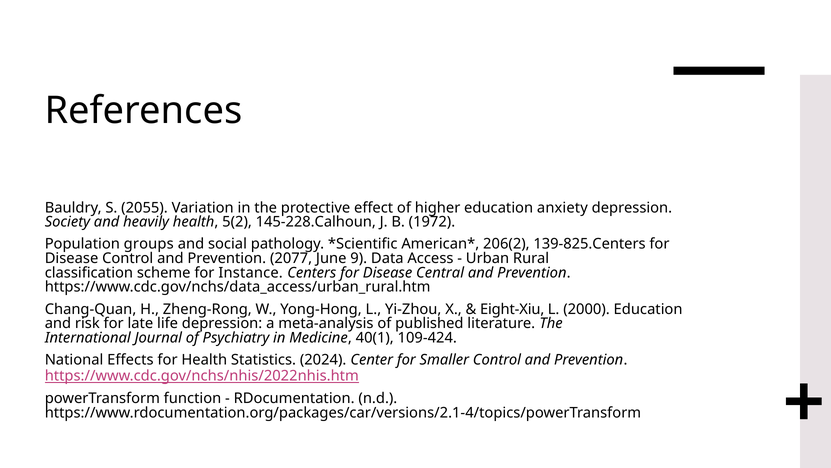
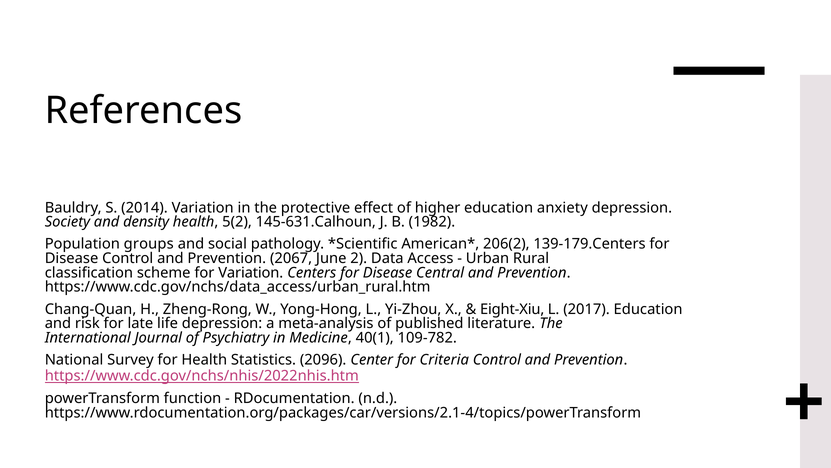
2055: 2055 -> 2014 (144, 207)
heavily: heavily -> density (146, 222)
145-228.Calhoun: 145-228.Calhoun -> 145-631.Calhoun (316, 222)
1972: 1972 -> 1982 (432, 222)
139-825.Centers: 139-825.Centers -> 139-179.Centers (590, 244)
2077: 2077 -> 2067 (291, 258)
9: 9 -> 2 (359, 258)
for Instance: Instance -> Variation (251, 272)
2000: 2000 -> 2017 (587, 309)
109-424: 109-424 -> 109-782 (427, 337)
Effects: Effects -> Survey (130, 359)
2024: 2024 -> 2096 (323, 359)
Smaller: Smaller -> Criteria (444, 359)
